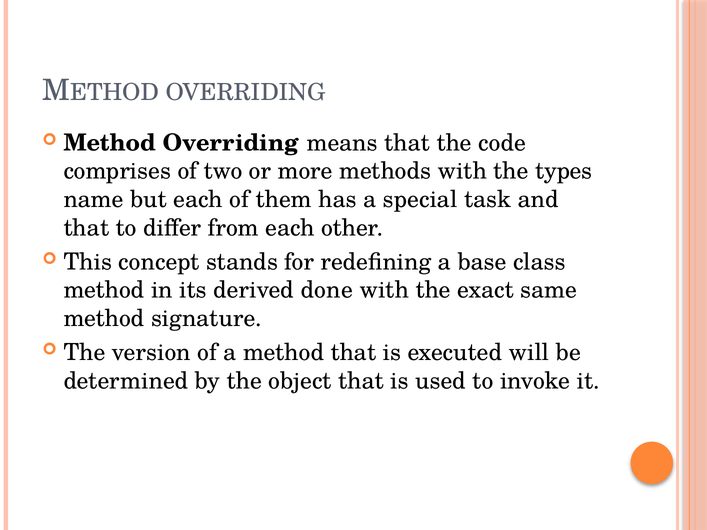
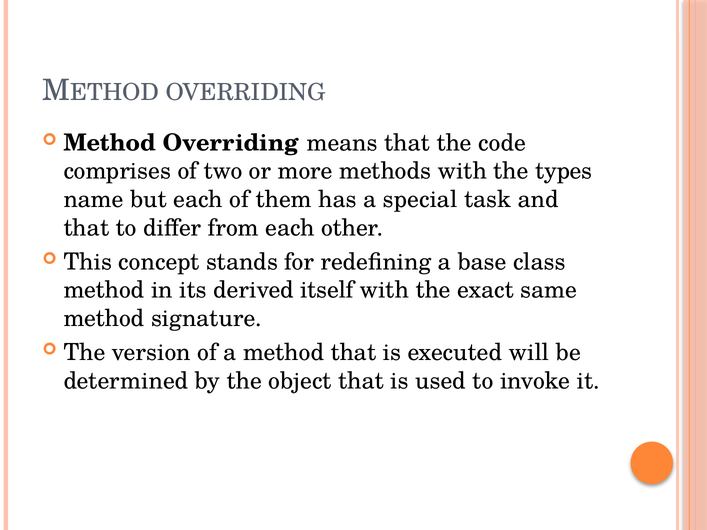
done: done -> itself (327, 290)
